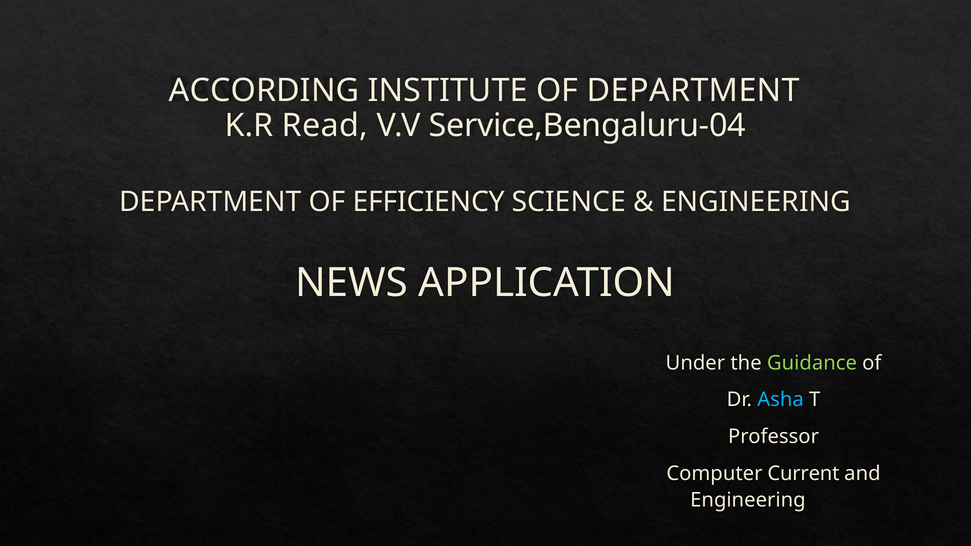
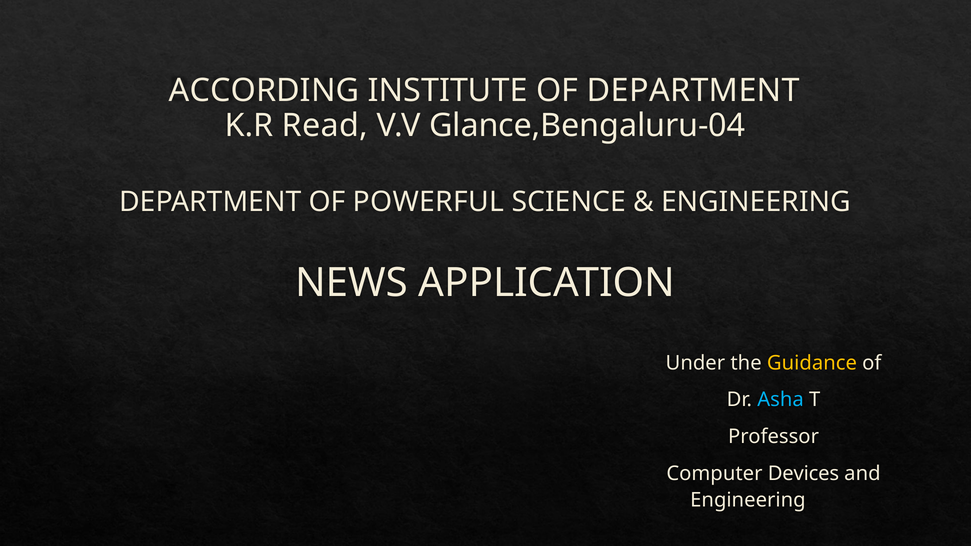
Service,Bengaluru-04: Service,Bengaluru-04 -> Glance,Bengaluru-04 (587, 126)
EFFICIENCY: EFFICIENCY -> POWERFUL (429, 202)
Guidance colour: light green -> yellow (812, 363)
Current: Current -> Devices (803, 474)
